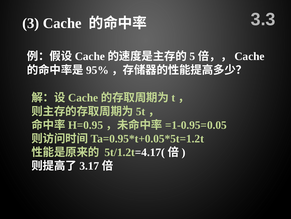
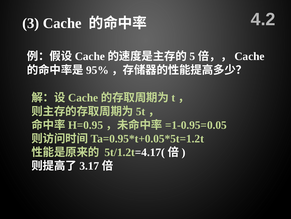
3.3: 3.3 -> 4.2 (263, 19)
